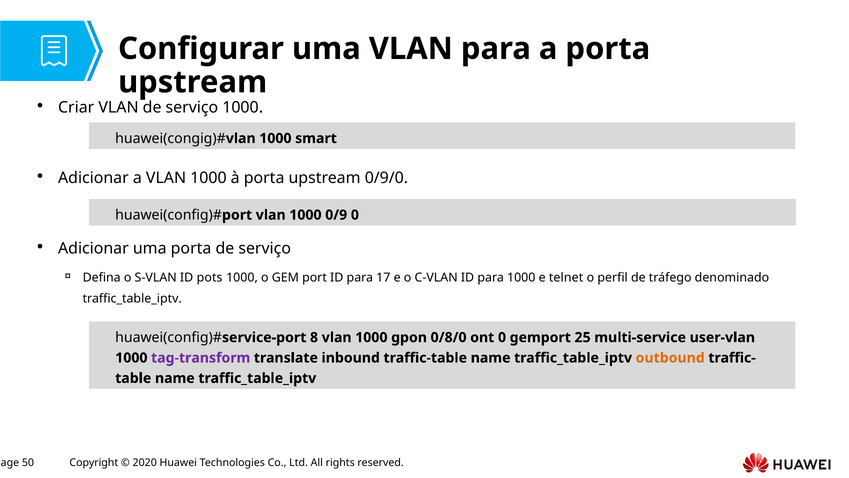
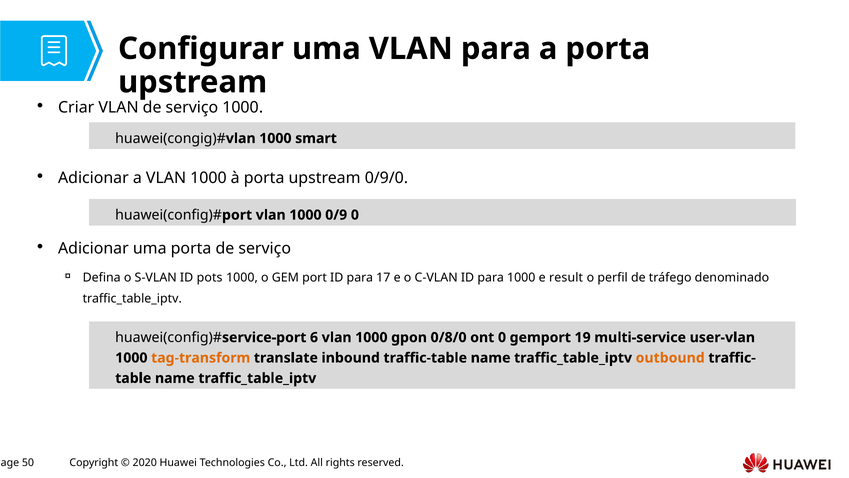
telnet: telnet -> result (566, 277)
8: 8 -> 6 (314, 337)
25: 25 -> 19 (583, 337)
tag-transform colour: purple -> orange (201, 358)
